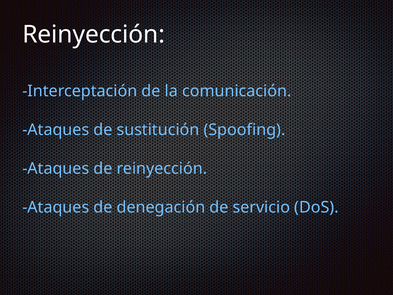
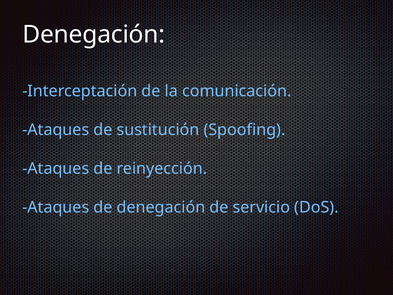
Reinyección: Reinyección -> Denegación (94, 34)
